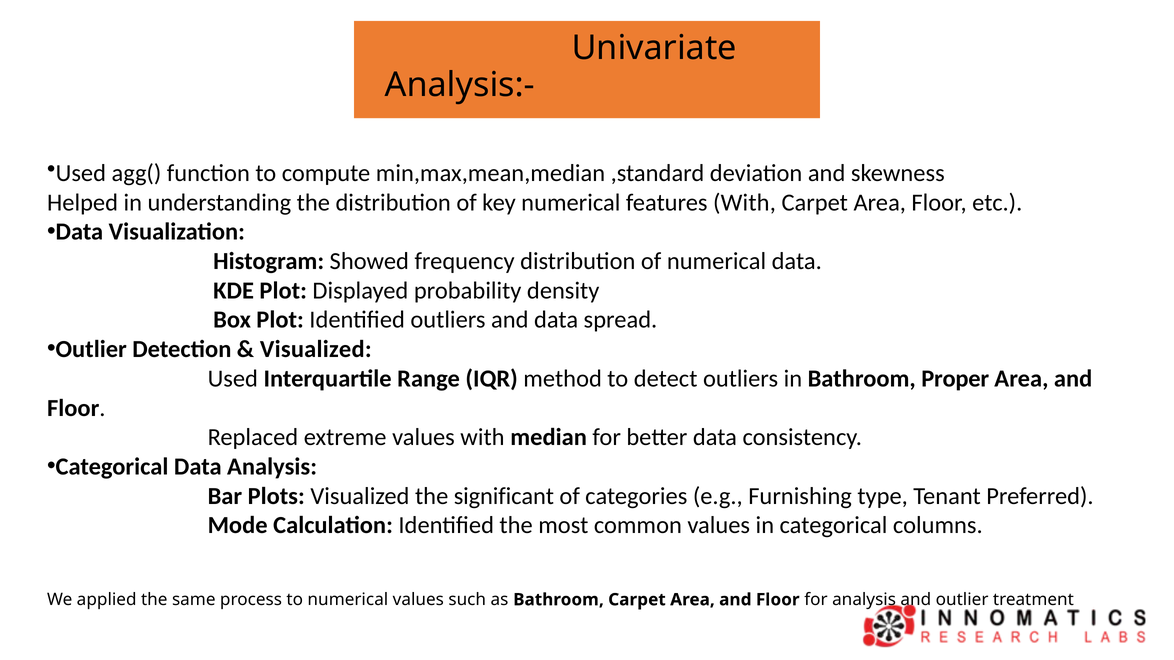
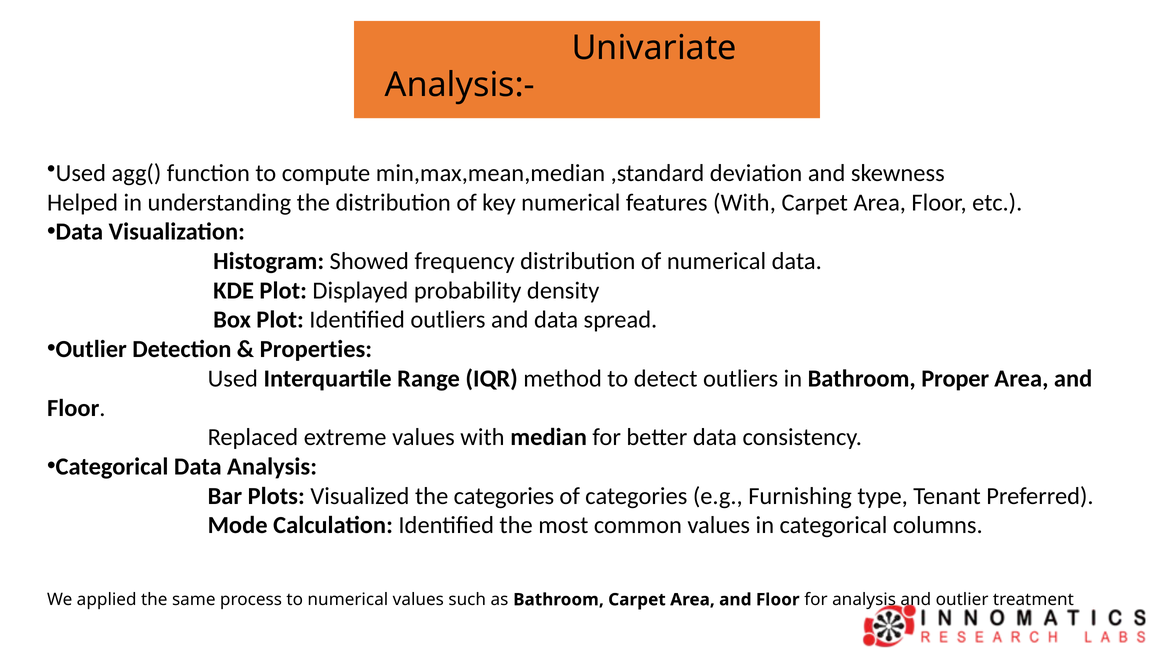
Visualized: Visualized -> Properties (316, 349)
the significant: significant -> categories (504, 496)
